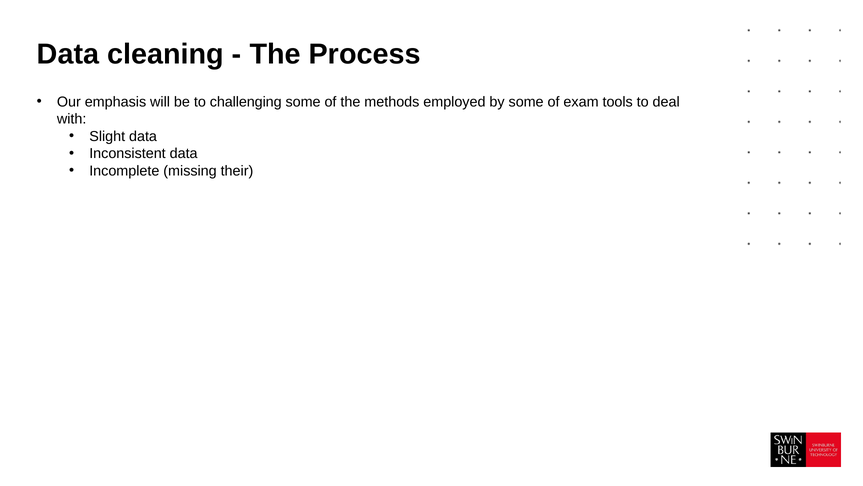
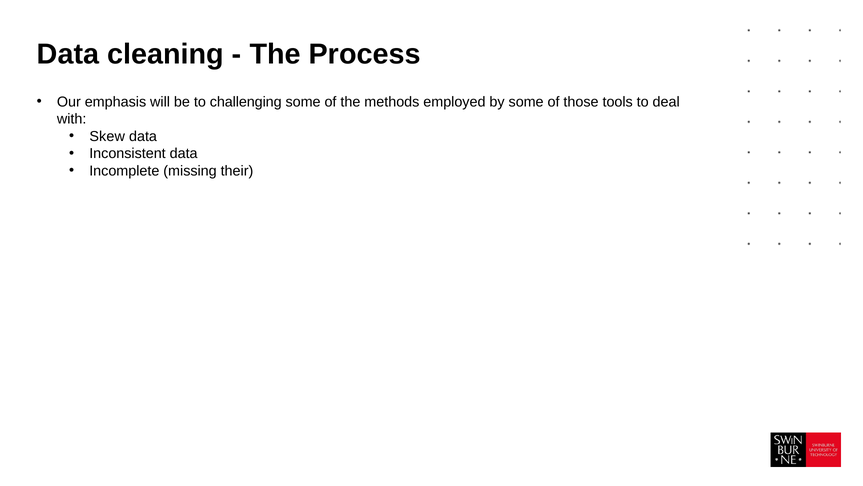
exam: exam -> those (581, 102)
Slight: Slight -> Skew (107, 136)
